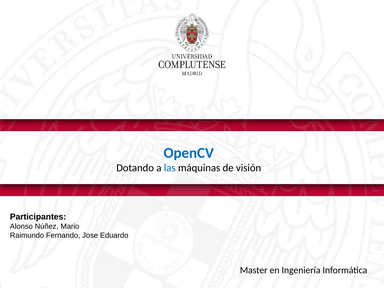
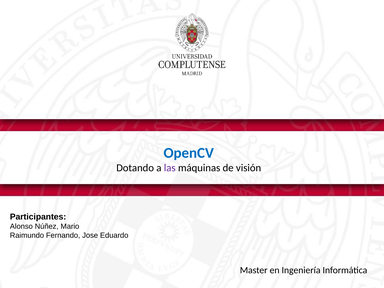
las colour: blue -> purple (170, 168)
